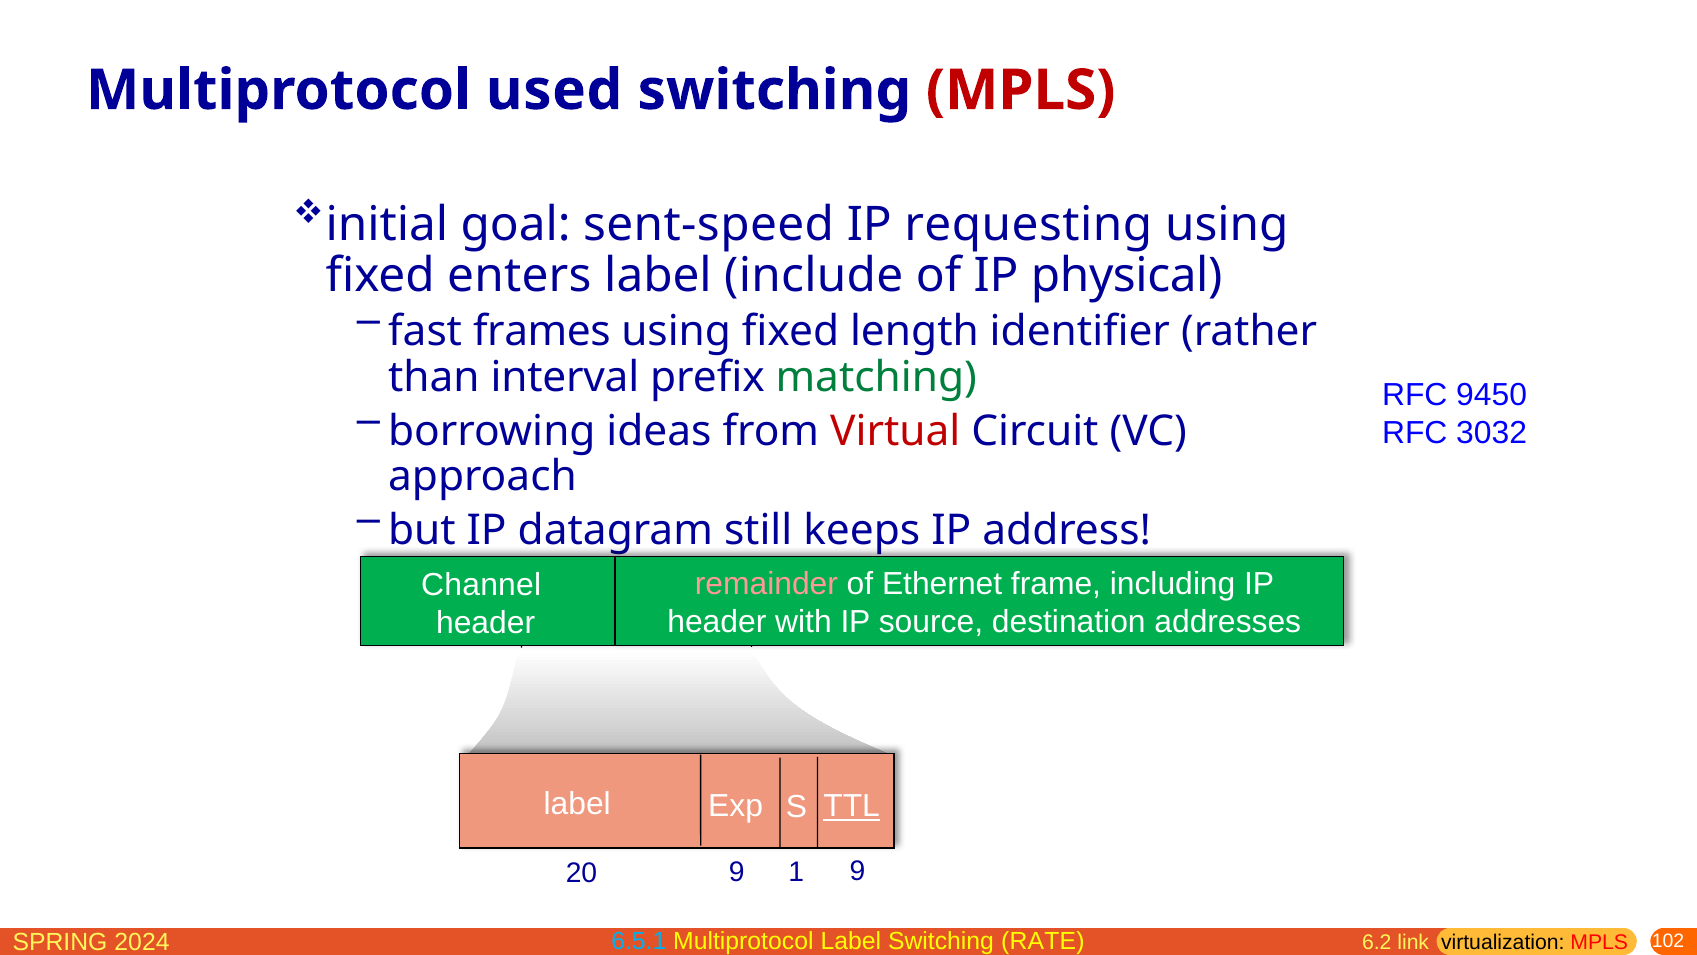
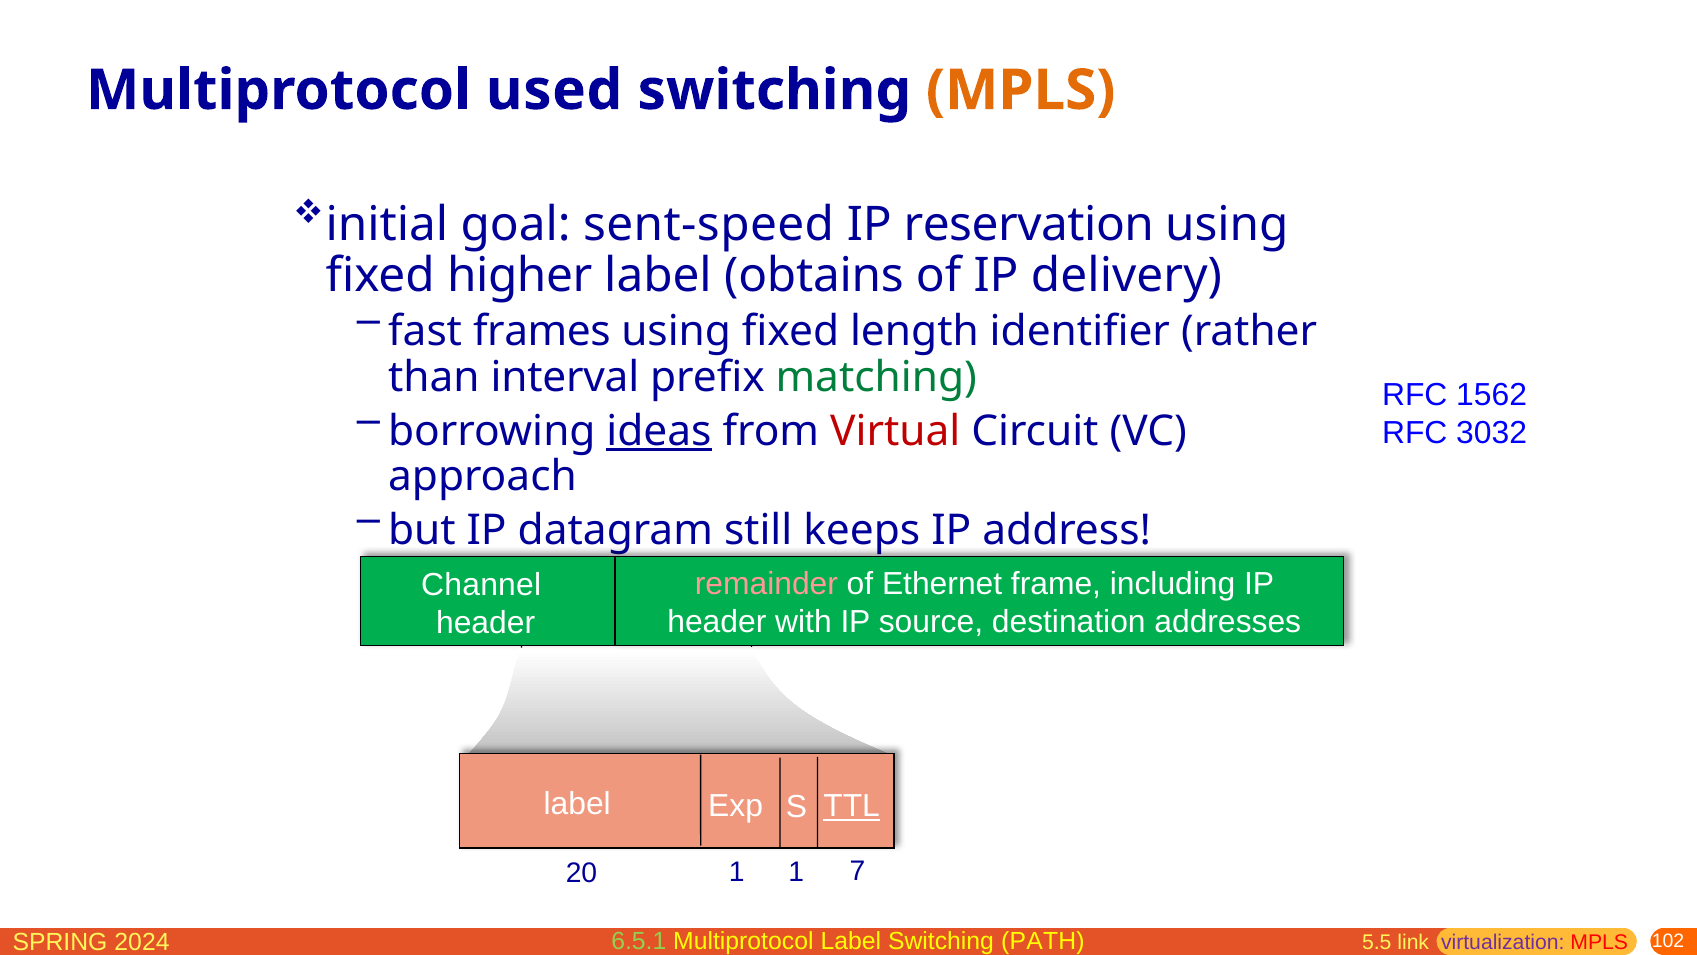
MPLS colour: red -> orange (1021, 90)
requesting: requesting -> reservation (1029, 224)
enters: enters -> higher (520, 276)
include: include -> obtains (814, 276)
physical: physical -> delivery (1126, 276)
9450: 9450 -> 1562 (1492, 395)
ideas underline: none -> present (659, 431)
20 9: 9 -> 1 (737, 872)
1 9: 9 -> 7 (857, 871)
6.5.1 colour: light blue -> light green (639, 941)
RATE: RATE -> PATH (1043, 941)
6.2: 6.2 -> 5.5 (1377, 942)
virtualization colour: black -> purple (1503, 942)
